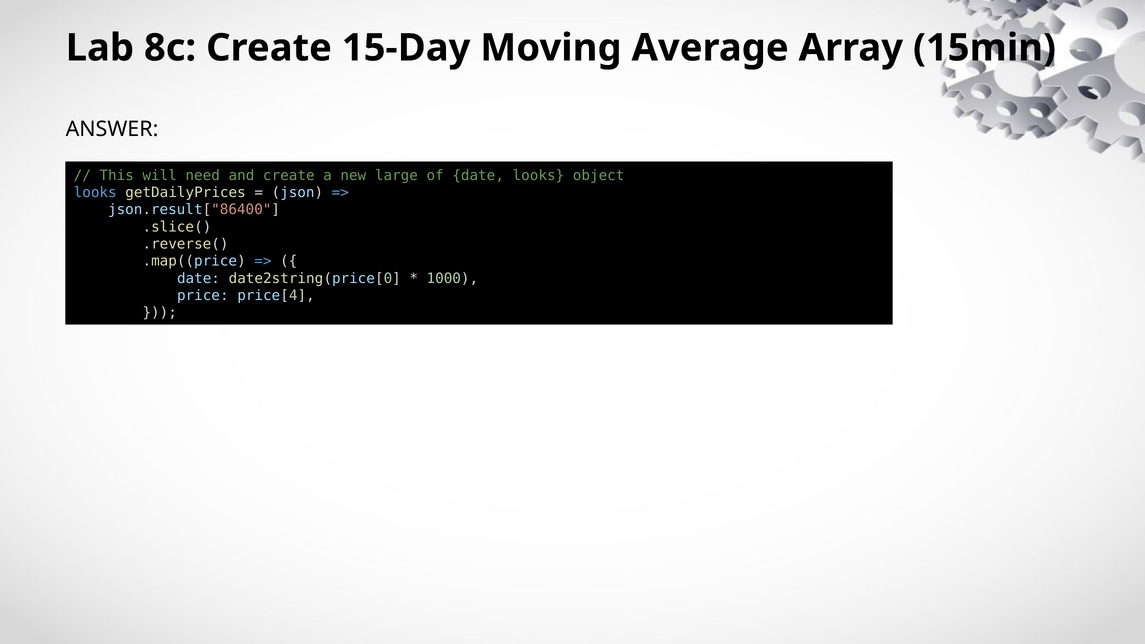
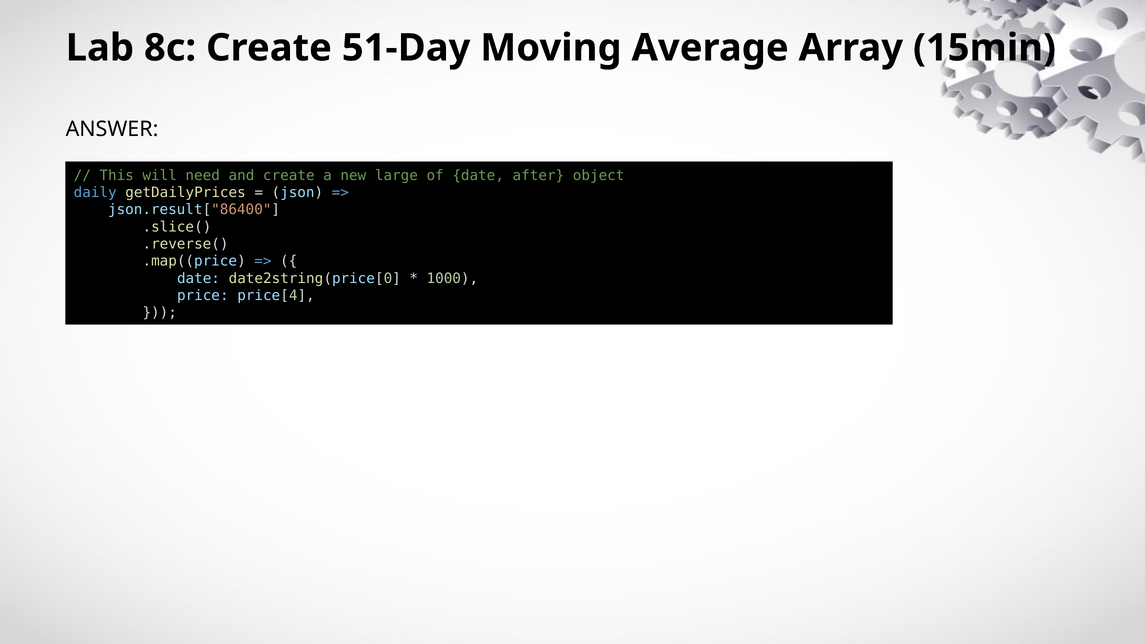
15-Day: 15-Day -> 51-Day (406, 48)
date looks: looks -> after (538, 175)
looks: looks -> daily (95, 193)
